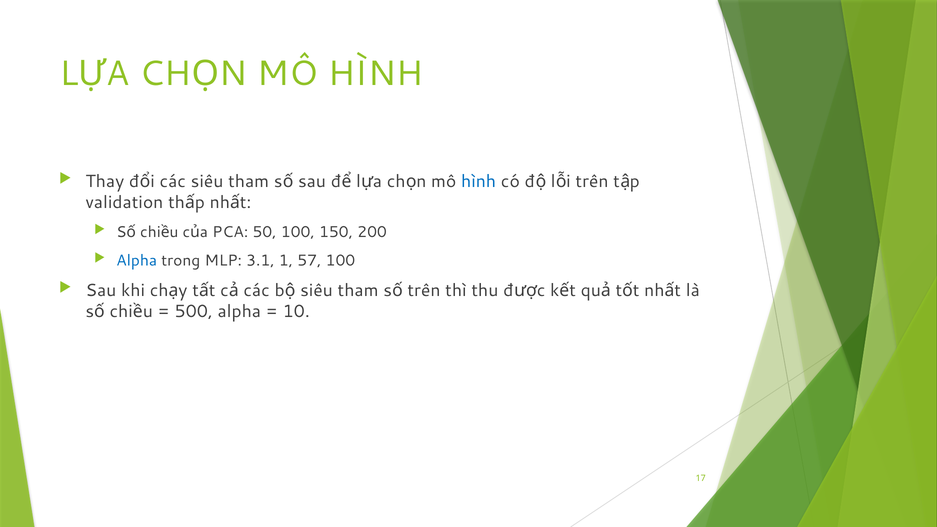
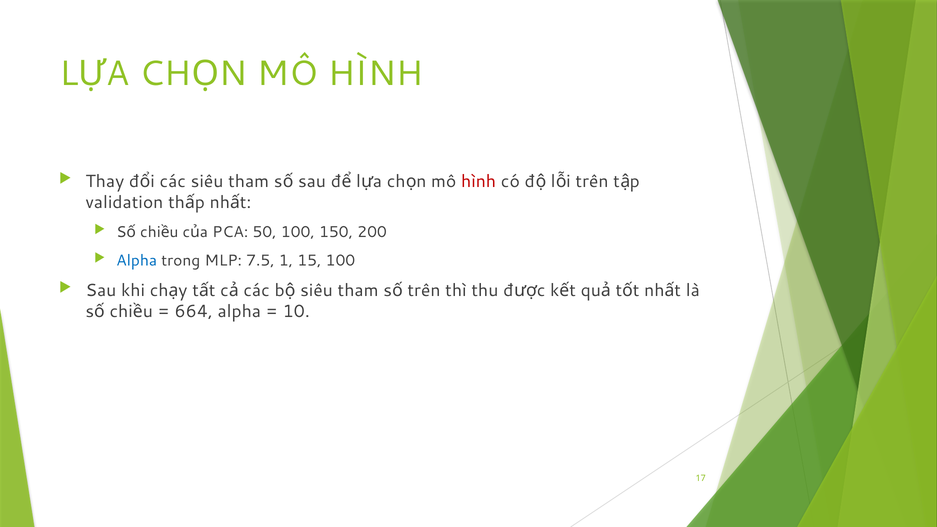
hình colour: blue -> red (479, 181)
3.1: 3.1 -> 7.5 (260, 260)
57: 57 -> 15 (309, 260)
500: 500 -> 664 (194, 311)
